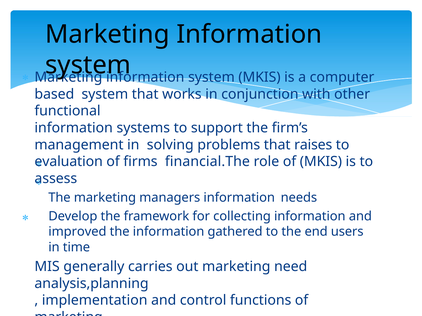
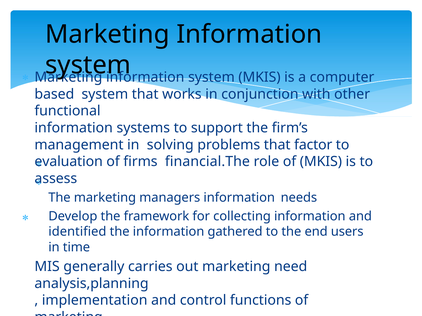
raises: raises -> factor (313, 145)
improved: improved -> identified (77, 232)
